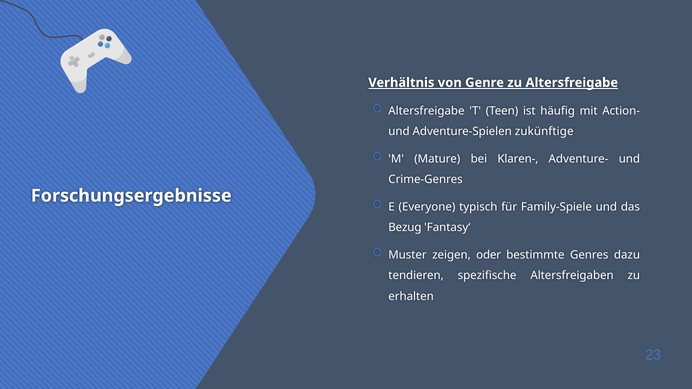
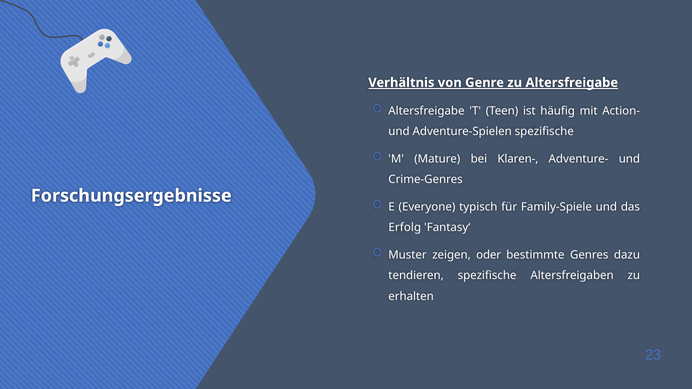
Adventure-Spielen zukünftige: zukünftige -> spezifische (544, 132)
Bezug: Bezug -> Erfolg (405, 228)
